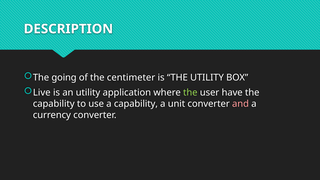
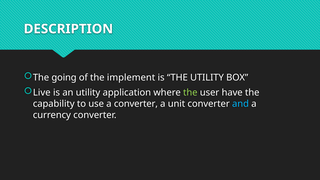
centimeter: centimeter -> implement (131, 78)
a capability: capability -> converter (136, 104)
and colour: pink -> light blue (240, 104)
